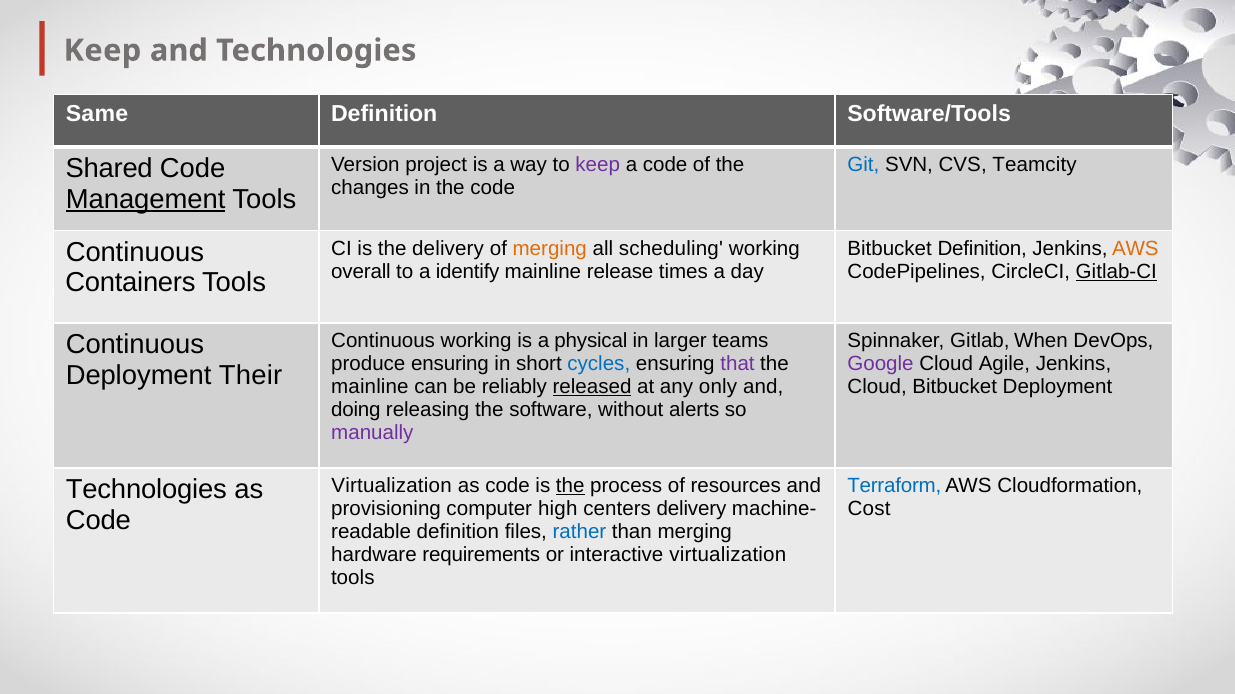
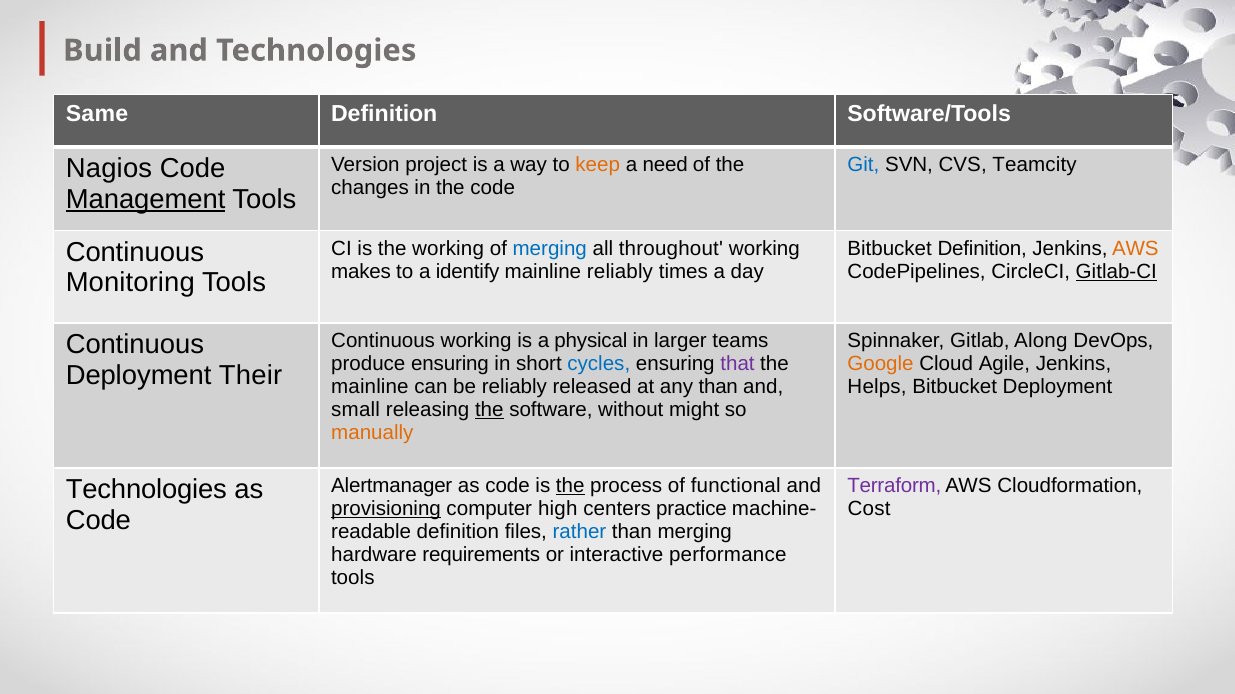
Keep: Keep -> Build (103, 51)
keep colour: purple -> orange (598, 165)
a code: code -> need (665, 165)
Shared: Shared -> Nagios (109, 169)
the delivery: delivery -> working (448, 249)
merging colour: orange -> blue (550, 249)
scheduling: scheduling -> throughout (671, 249)
overall: overall -> makes (361, 272)
mainline release: release -> reliably (620, 272)
Containers: Containers -> Monitoring (130, 283)
When: When -> Along (1041, 341)
Google colour: purple -> orange (881, 364)
released underline: present -> none (592, 387)
any only: only -> than (718, 387)
Cloud: Cloud -> Helps (877, 387)
doing: doing -> small (356, 410)
the underline: none -> present (489, 410)
alerts: alerts -> might (694, 410)
manually colour: purple -> orange (372, 433)
Virtualization: Virtualization -> Alertmanager (392, 486)
resources: resources -> functional (736, 486)
Terraform colour: blue -> purple (894, 486)
provisioning underline: none -> present (386, 509)
centers delivery: delivery -> practice (691, 509)
interactive virtualization: virtualization -> performance (728, 556)
